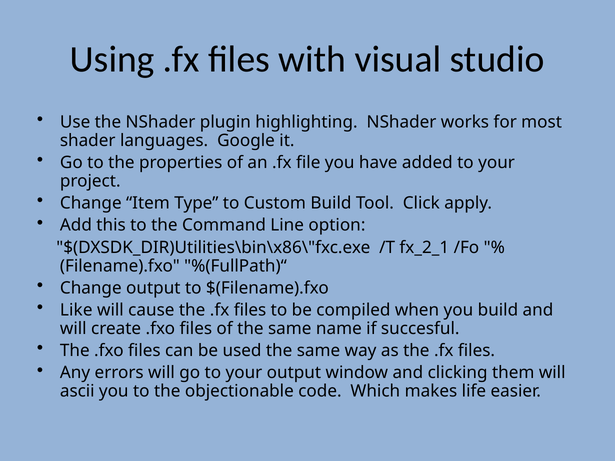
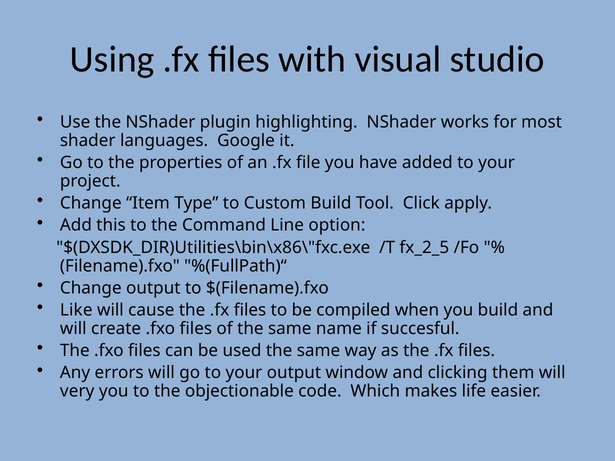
fx_2_1: fx_2_1 -> fx_2_5 (424, 248)
ascii: ascii -> very (77, 391)
